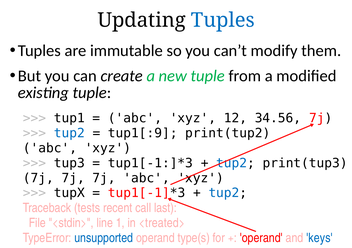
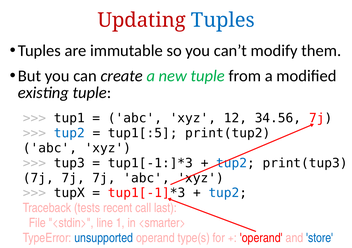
Updating colour: black -> red (142, 20)
tup1[:9: tup1[:9 -> tup1[:5 (143, 133)
<treated>: <treated> -> <smarter> (162, 223)
keys: keys -> store (320, 238)
